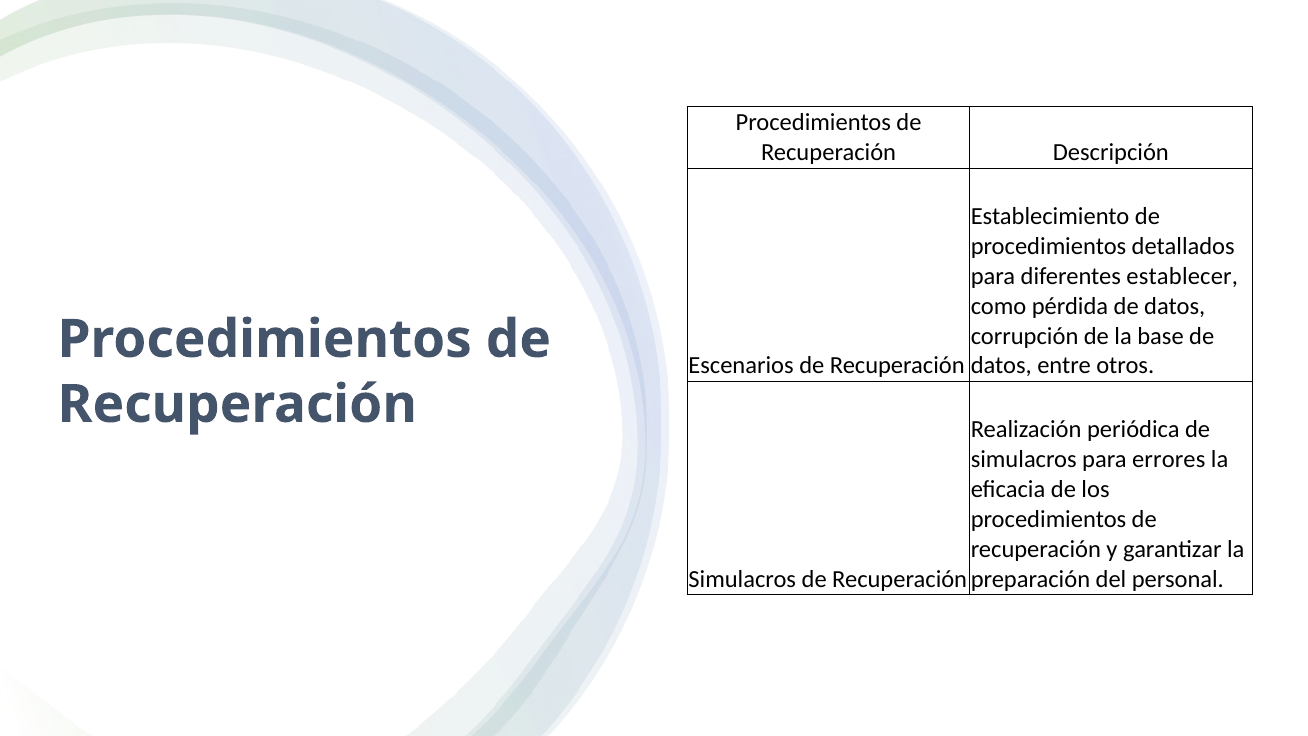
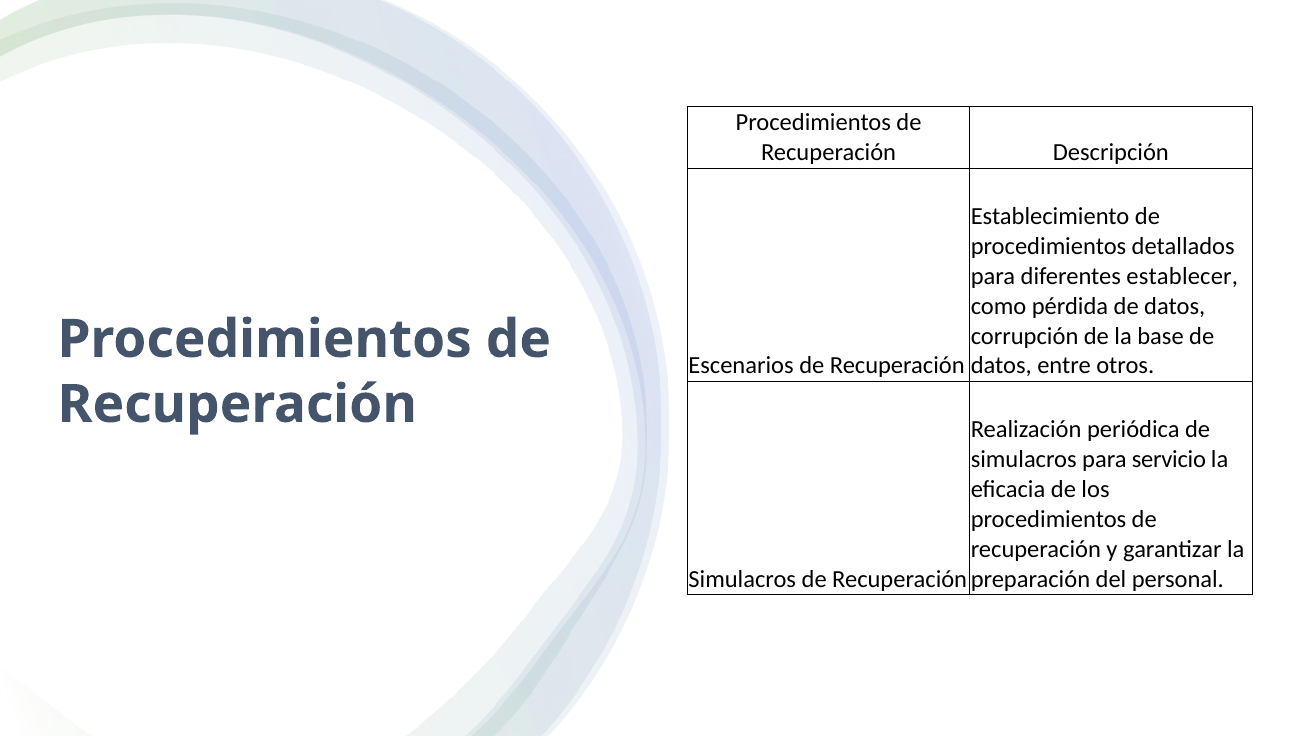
errores: errores -> servicio (1169, 459)
